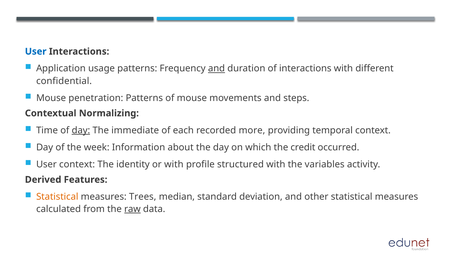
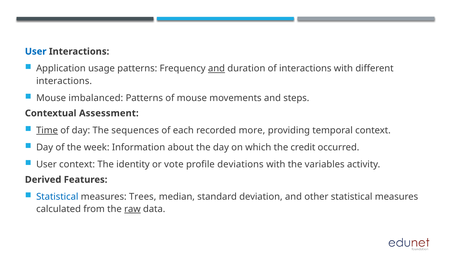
confidential: confidential -> interactions (64, 81)
penetration: penetration -> imbalanced (96, 98)
Normalizing: Normalizing -> Assessment (109, 114)
Time underline: none -> present (47, 131)
day underline: present -> none (81, 131)
immediate: immediate -> sequences (135, 131)
or with: with -> vote (174, 165)
structured: structured -> deviations (240, 165)
Statistical colour: orange -> blue (57, 197)
